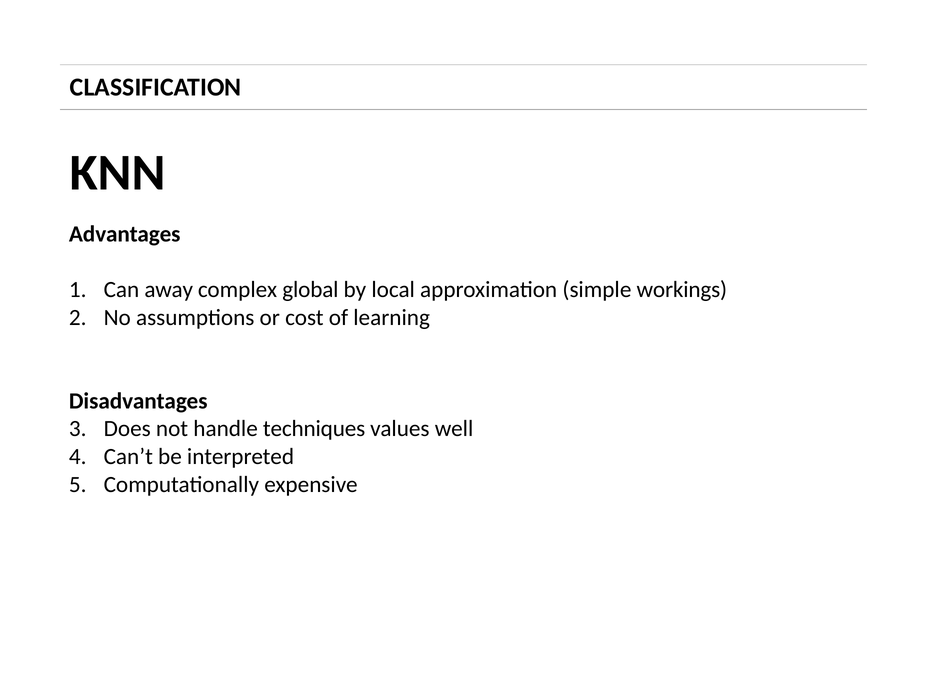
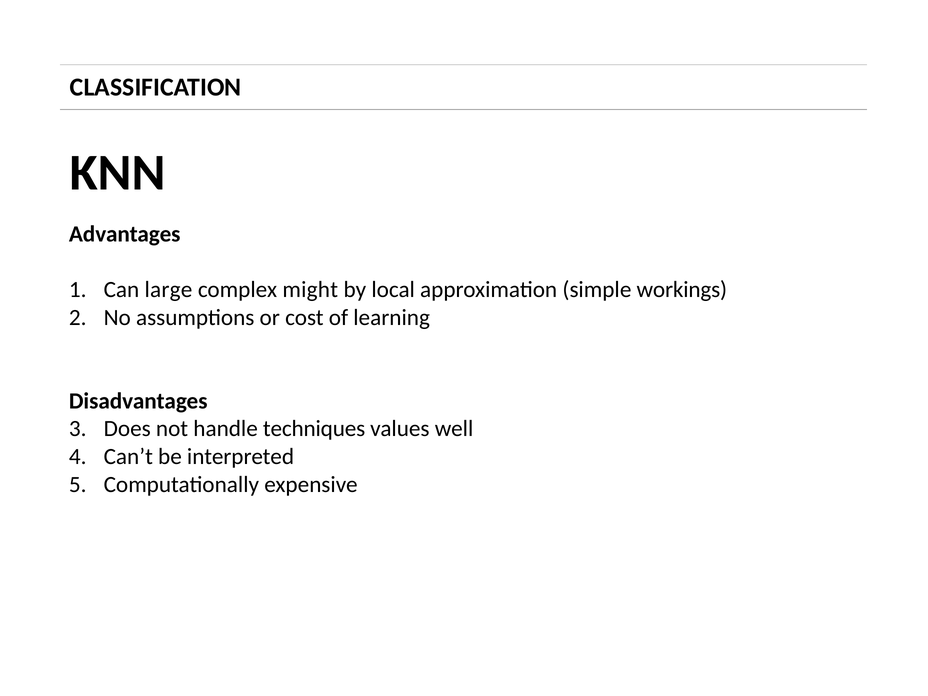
away: away -> large (168, 290)
global: global -> might (310, 290)
